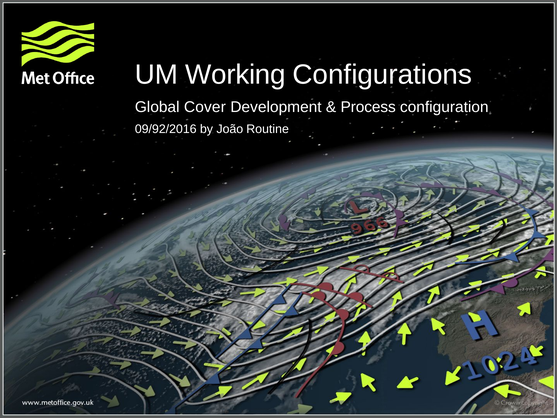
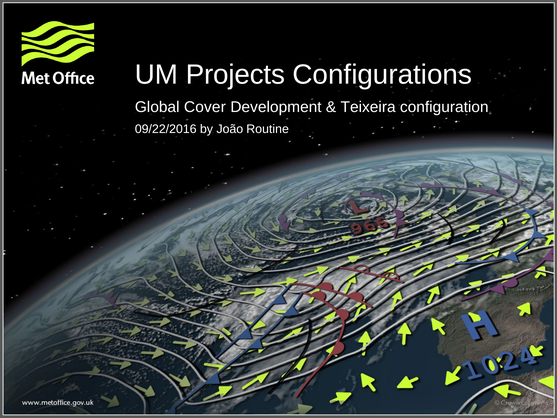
Working: Working -> Projects (235, 75)
Process: Process -> Teixeira (368, 107)
09/92/2016: 09/92/2016 -> 09/22/2016 (166, 129)
